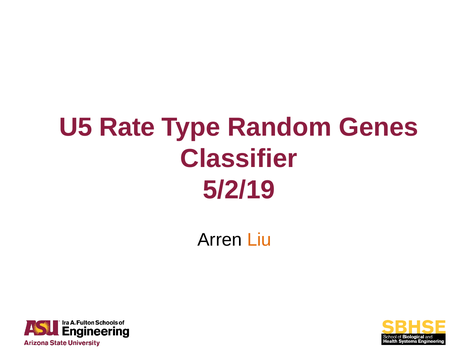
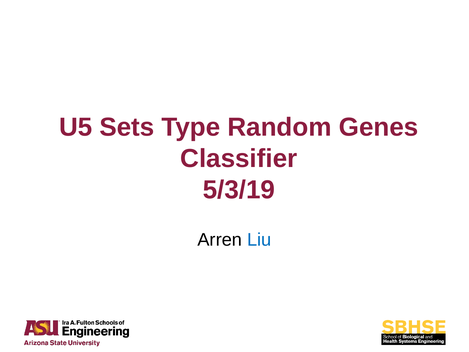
Rate: Rate -> Sets (127, 127)
5/2/19: 5/2/19 -> 5/3/19 (239, 190)
Liu colour: orange -> blue (259, 240)
